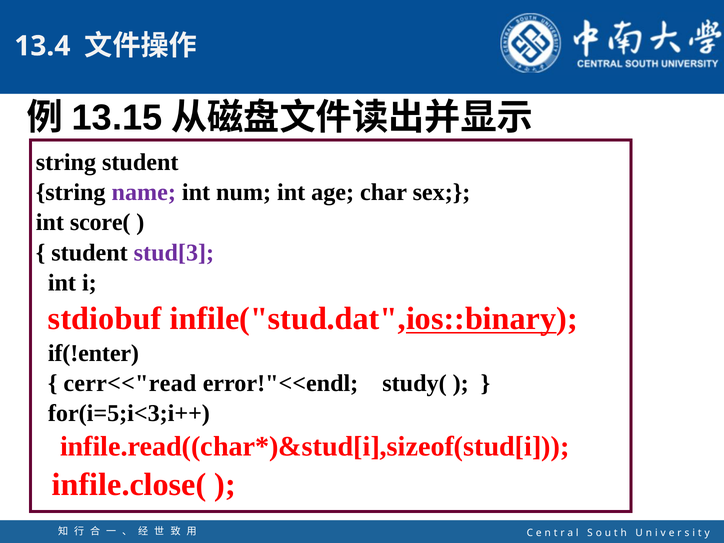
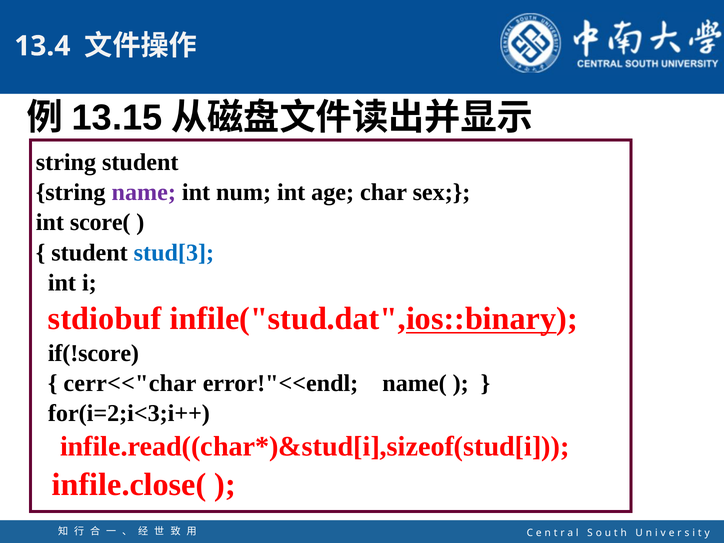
stud[3 colour: purple -> blue (174, 253)
if(!enter: if(!enter -> if(!score (93, 353)
cerr<<"read: cerr<<"read -> cerr<<"char (130, 383)
study(: study( -> name( (415, 383)
for(i=5;i<3;i++: for(i=5;i<3;i++ -> for(i=2;i<3;i++ (129, 413)
